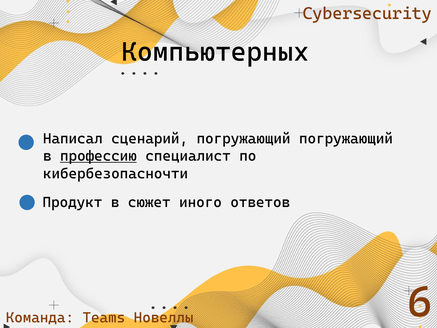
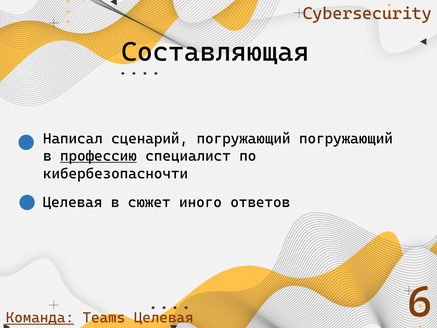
Компьютерных: Компьютерных -> Составляющая (215, 52)
Продукт: Продукт -> Целевая (72, 202)
Команда underline: none -> present (40, 318)
Teams Новеллы: Новеллы -> Целевая (164, 318)
